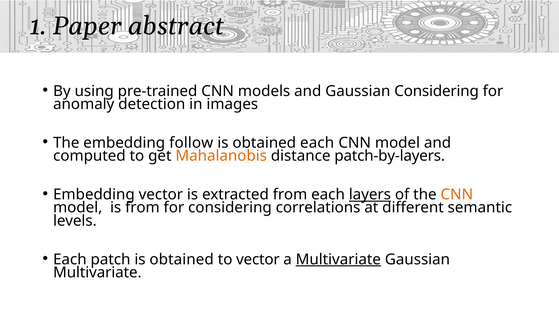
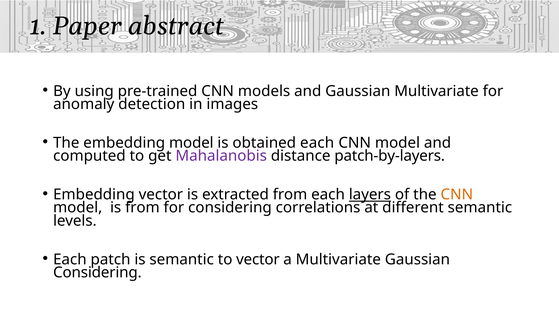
Gaussian Considering: Considering -> Multivariate (437, 91)
embedding follow: follow -> model (191, 143)
Mahalanobis colour: orange -> purple (221, 156)
patch is obtained: obtained -> semantic (182, 260)
Multivariate underline: present -> none (338, 260)
Multivariate: Multivariate -> Considering (97, 273)
